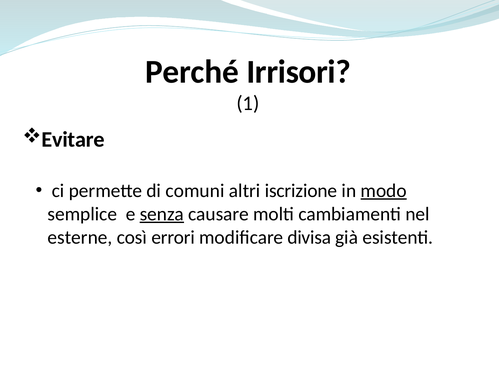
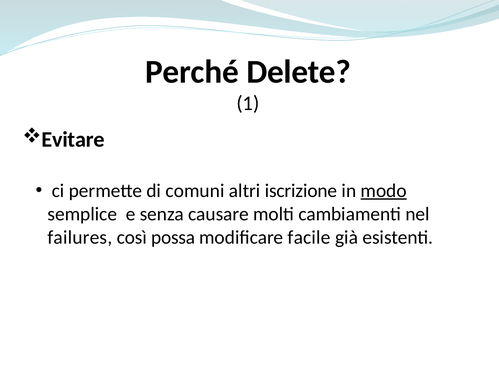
Irrisori: Irrisori -> Delete (299, 72)
senza underline: present -> none (162, 214)
esterne: esterne -> failures (80, 237)
errori: errori -> possa (173, 237)
divisa: divisa -> facile (309, 237)
